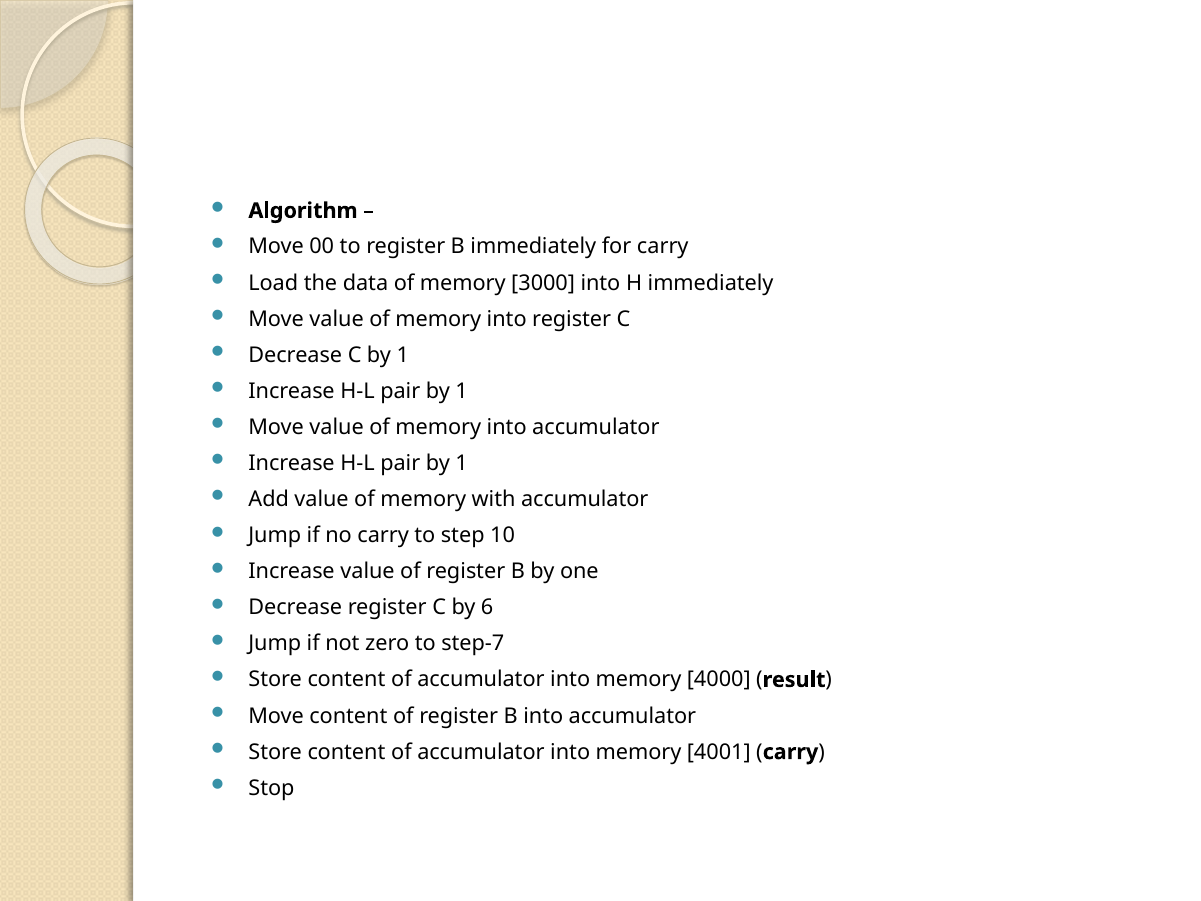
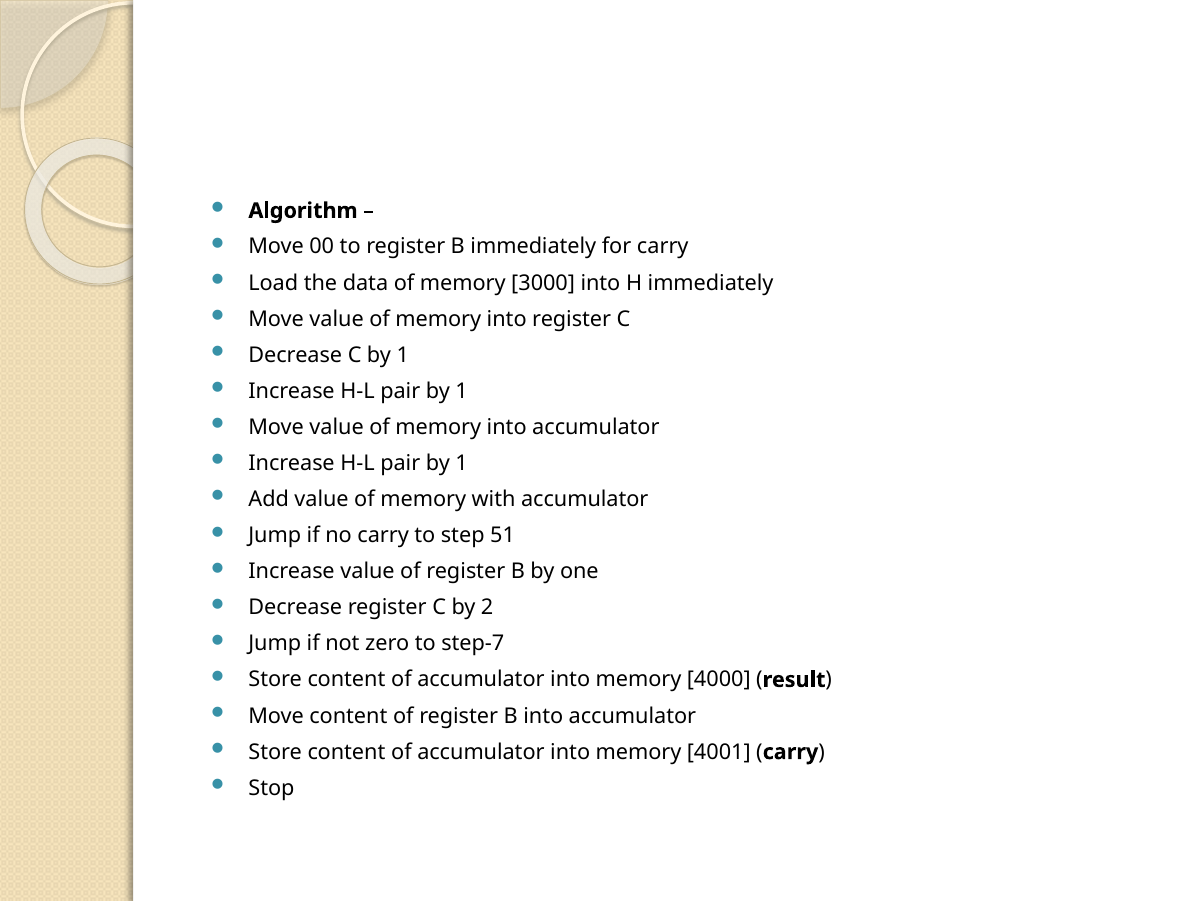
10: 10 -> 51 (503, 535)
6: 6 -> 2 (487, 607)
